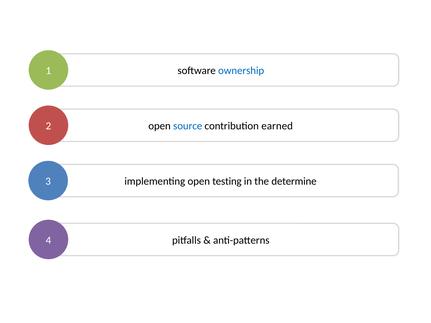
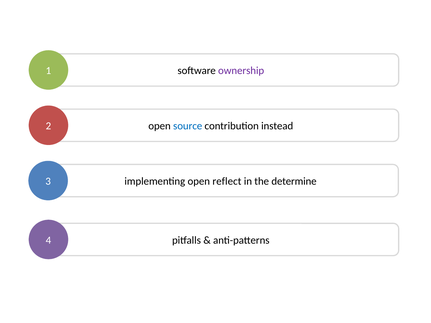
ownership colour: blue -> purple (241, 71)
earned: earned -> instead (277, 126)
testing: testing -> reflect (227, 181)
